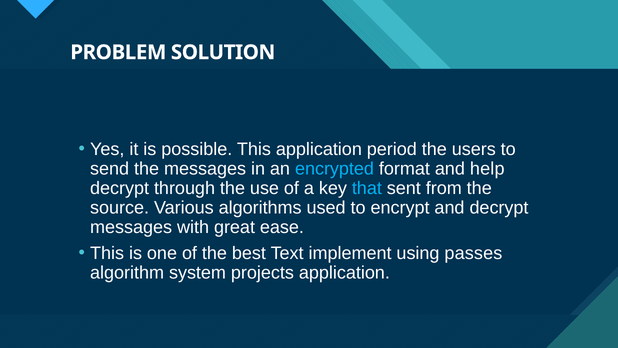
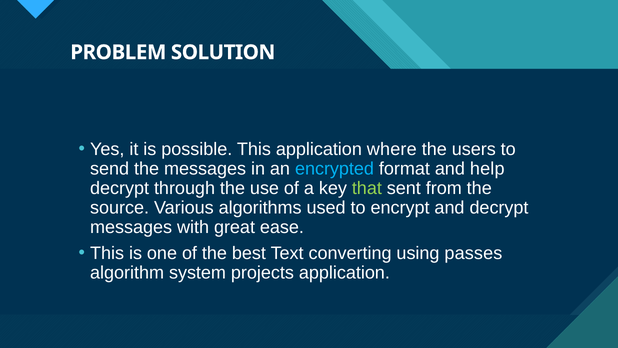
period: period -> where (392, 149)
that colour: light blue -> light green (367, 188)
implement: implement -> converting (350, 253)
